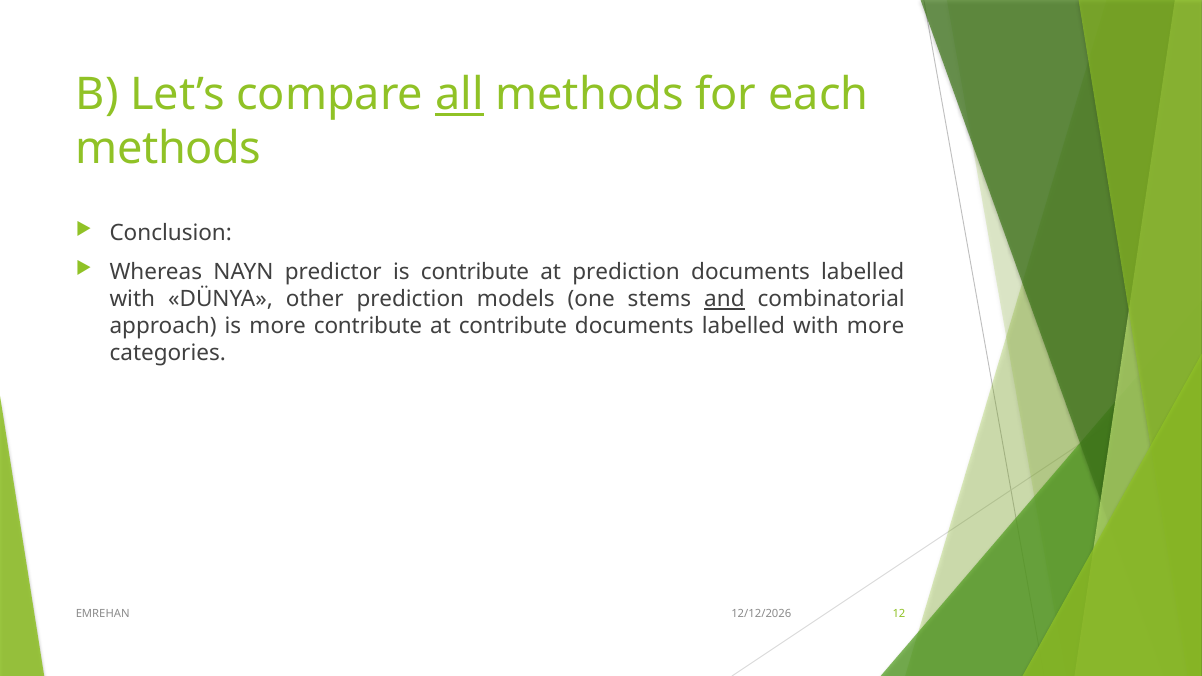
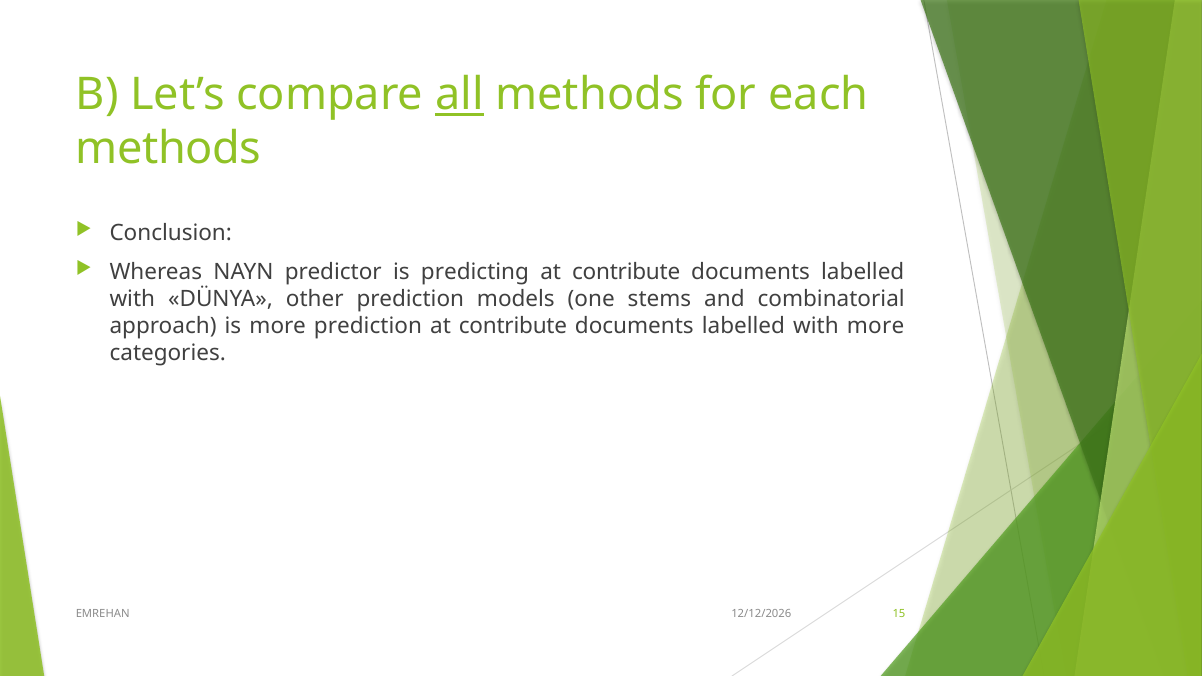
is contribute: contribute -> predicting (475, 272)
prediction: prediction -> contribute (626, 272)
and underline: present -> none (724, 299)
more contribute: contribute -> prediction (368, 326)
12: 12 -> 15 (899, 613)
